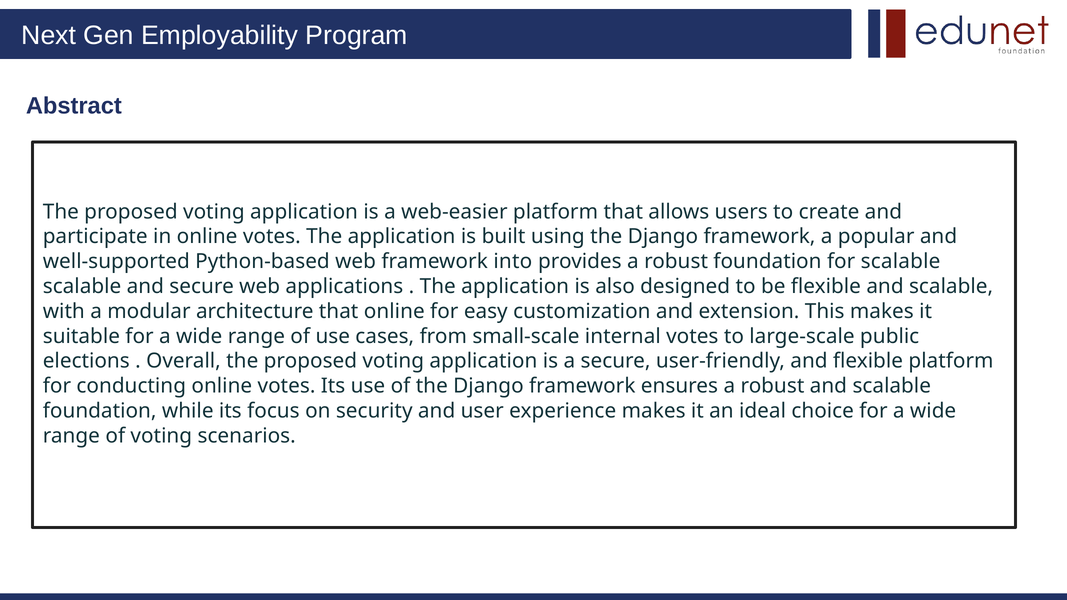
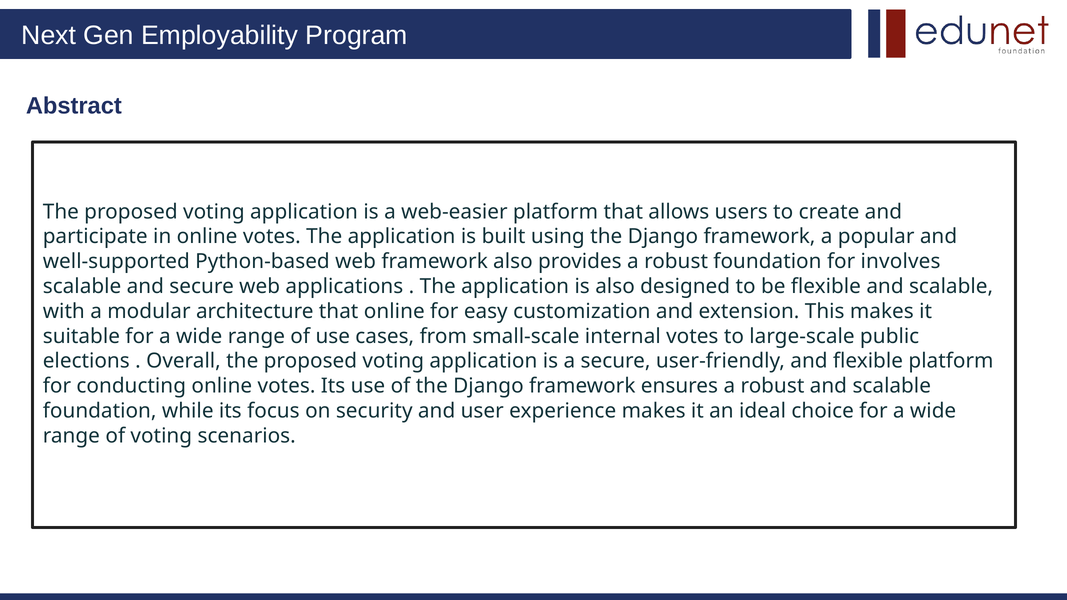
framework into: into -> also (513, 262)
for scalable: scalable -> involves (901, 262)
